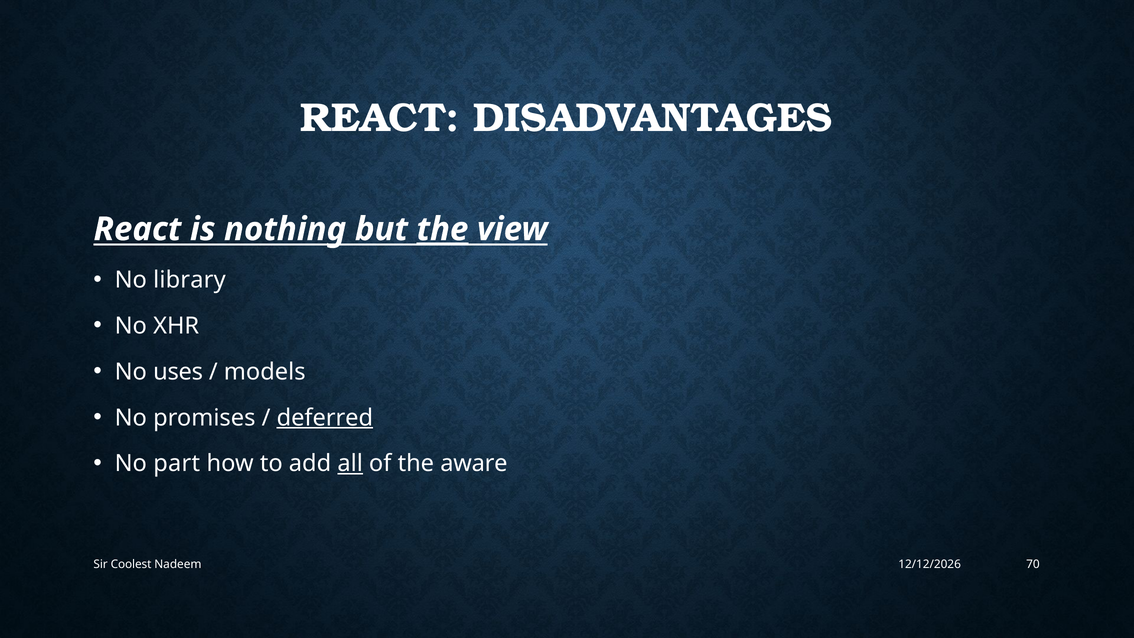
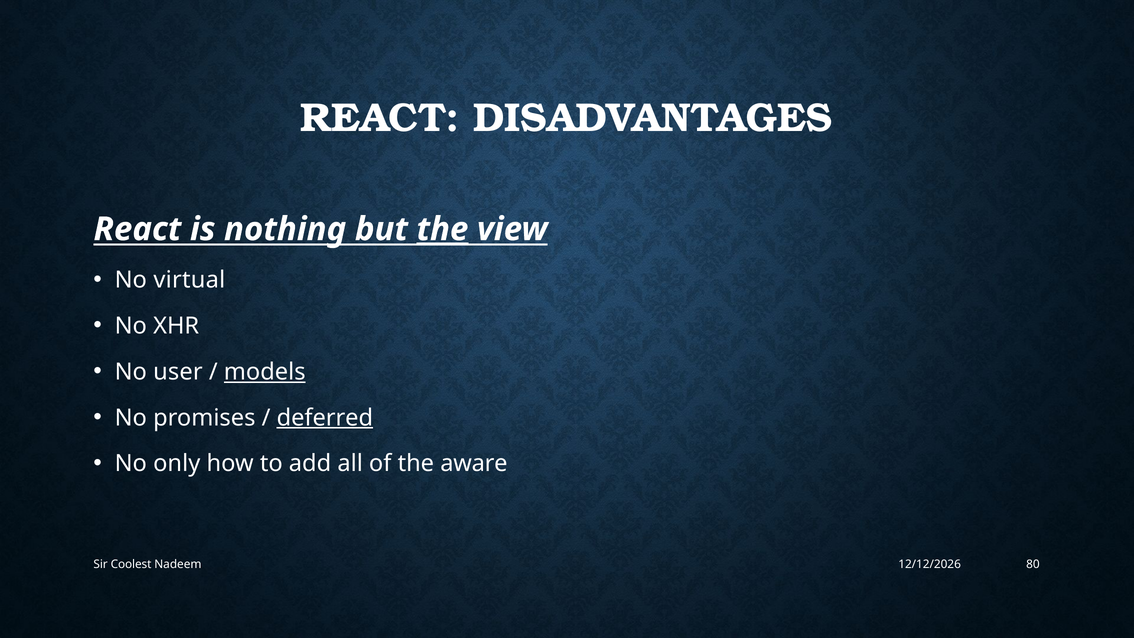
library: library -> virtual (189, 280)
uses: uses -> user (178, 372)
models underline: none -> present (265, 372)
part: part -> only (177, 464)
all underline: present -> none (350, 464)
70: 70 -> 80 (1033, 564)
